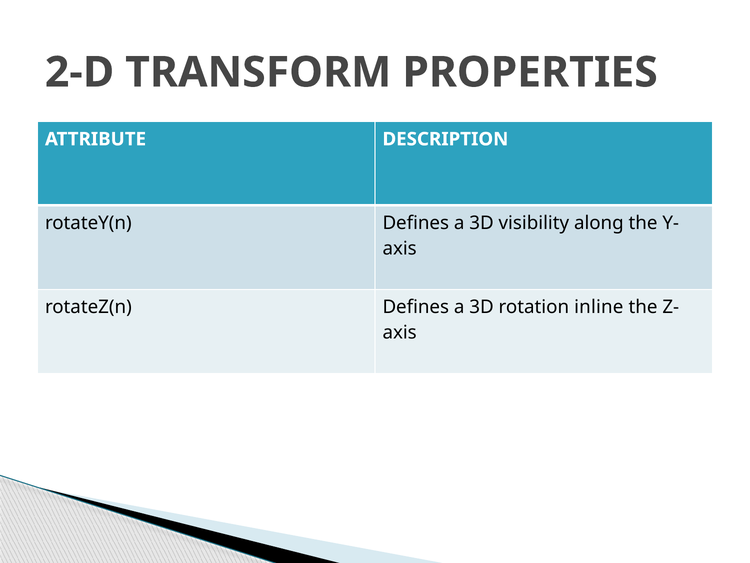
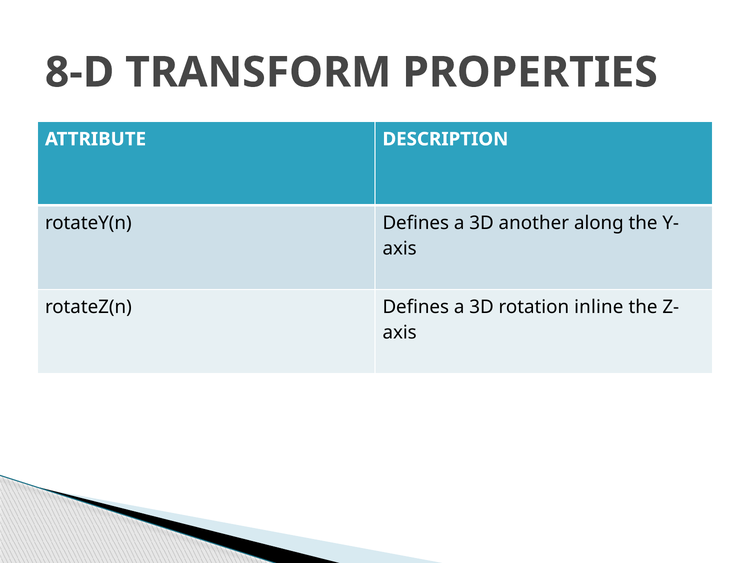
2-D: 2-D -> 8-D (80, 72)
visibility: visibility -> another (534, 223)
